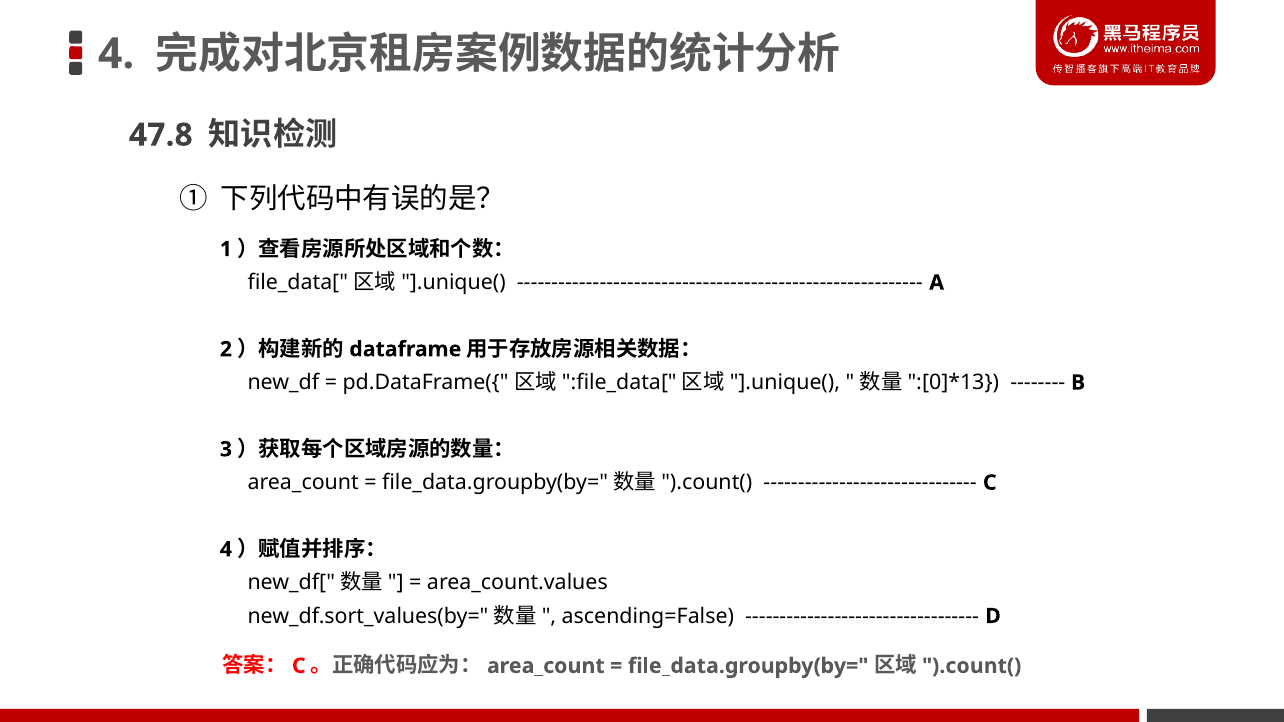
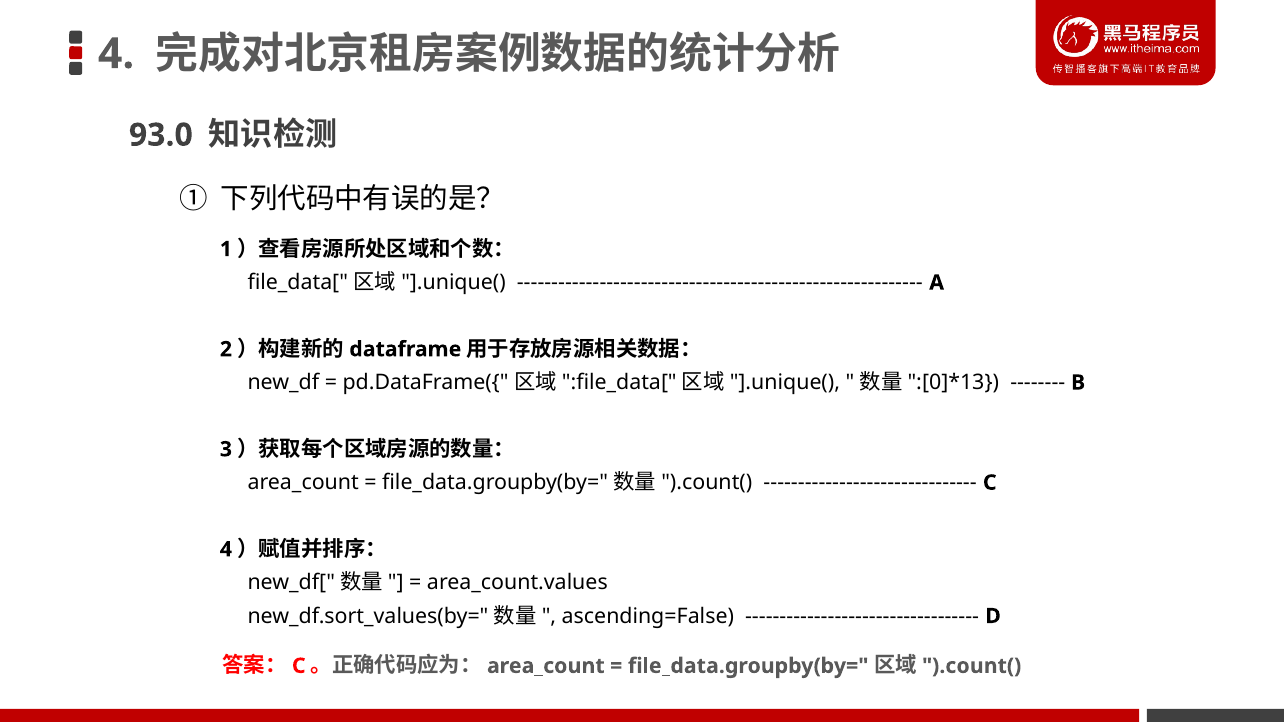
47.8: 47.8 -> 93.0 (161, 135)
